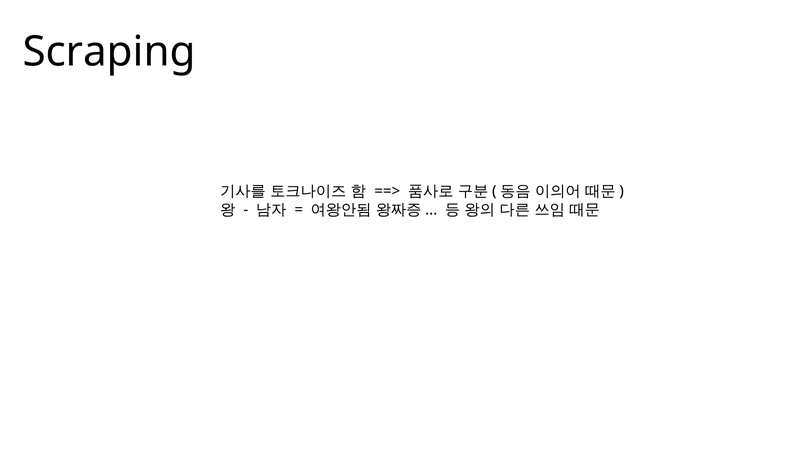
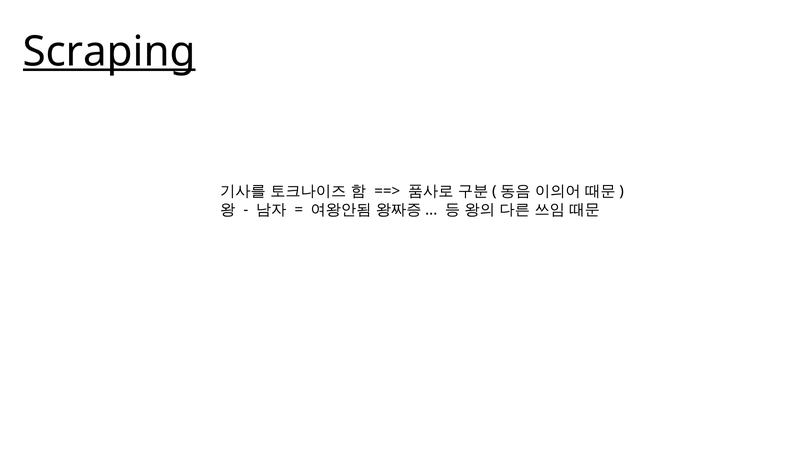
Scraping underline: none -> present (109, 52)
